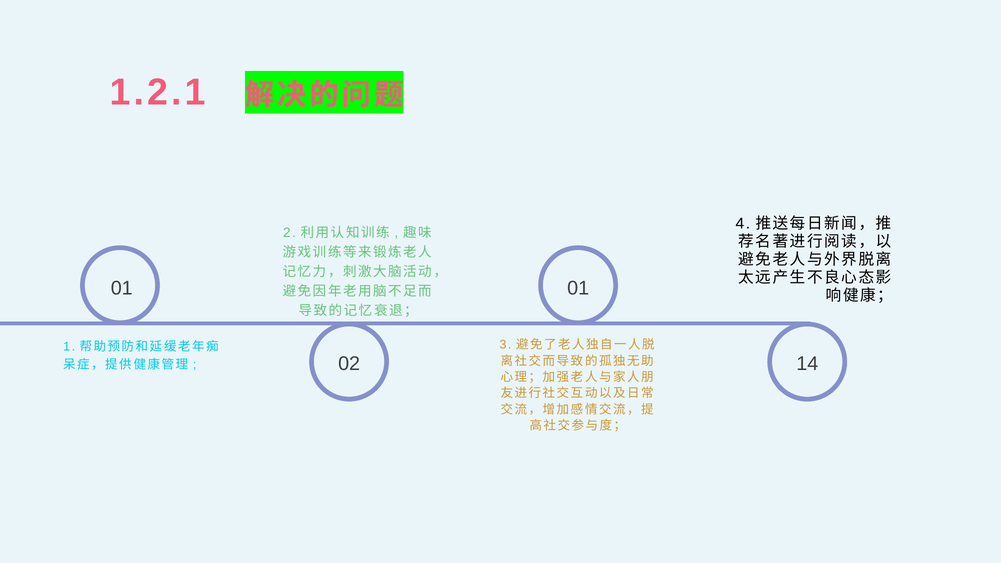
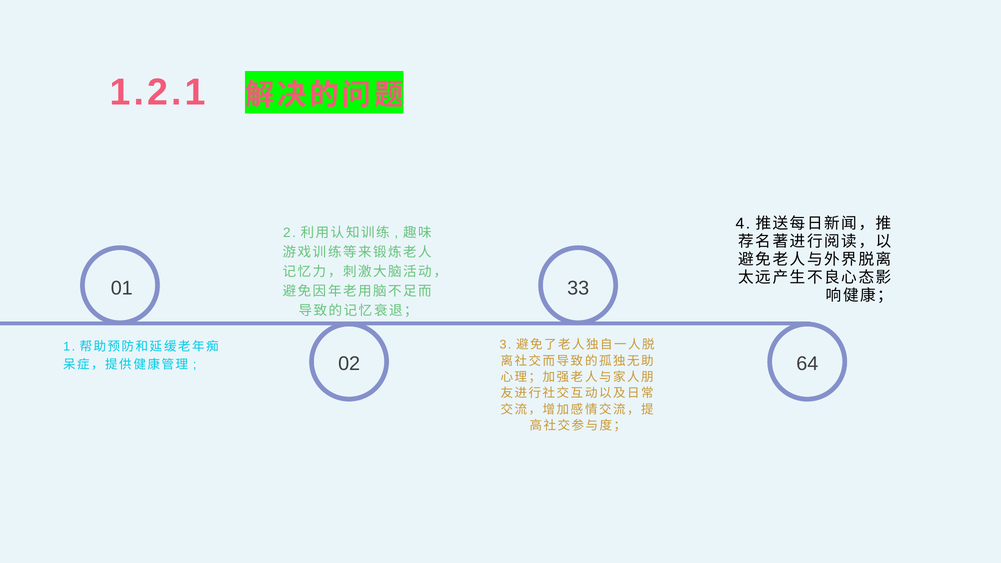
01 01: 01 -> 33 (578, 288)
14: 14 -> 64 (807, 364)
